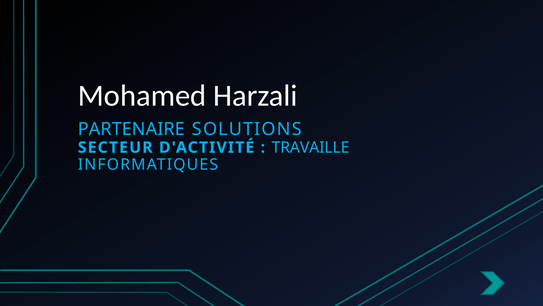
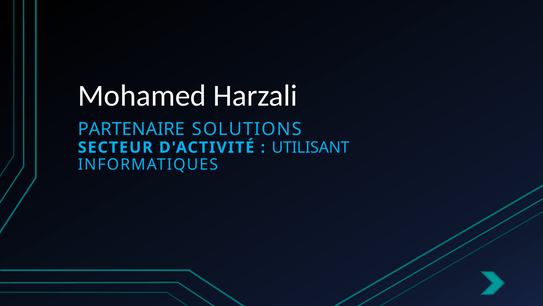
TRAVAILLE: TRAVAILLE -> UTILISANT (311, 147)
